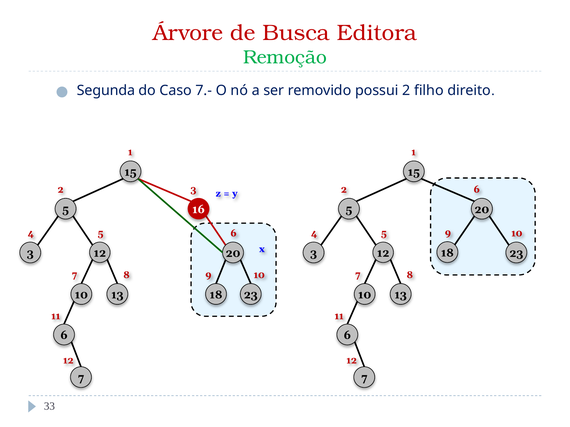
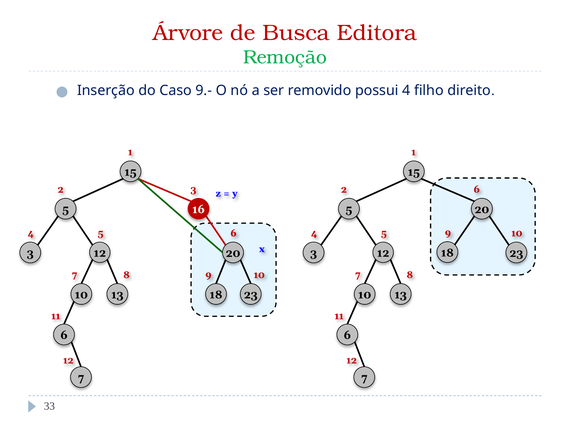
Segunda: Segunda -> Inserção (106, 91)
7.-: 7.- -> 9.- (204, 91)
possui 2: 2 -> 4 (406, 91)
